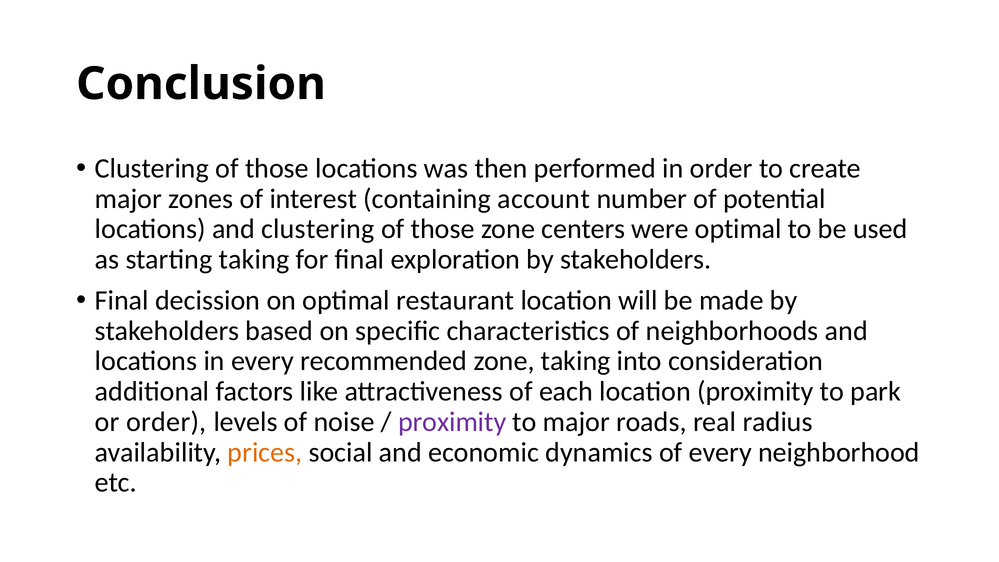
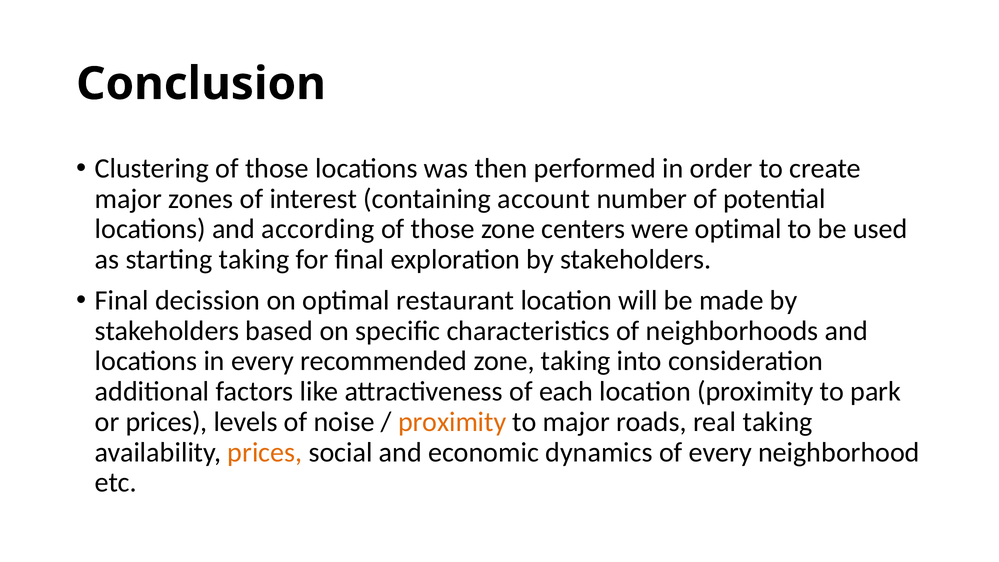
and clustering: clustering -> according (318, 229)
or order: order -> prices (167, 422)
proximity colour: purple -> orange (452, 422)
real radius: radius -> taking (778, 422)
